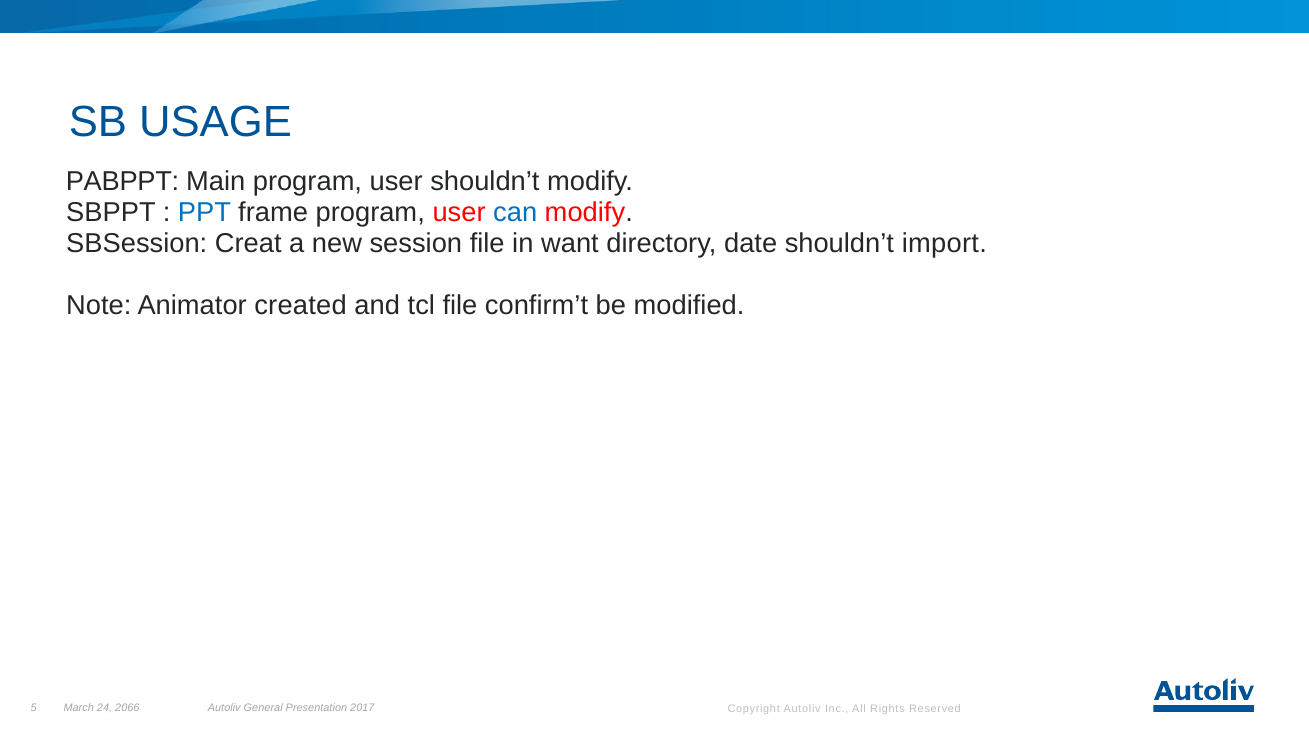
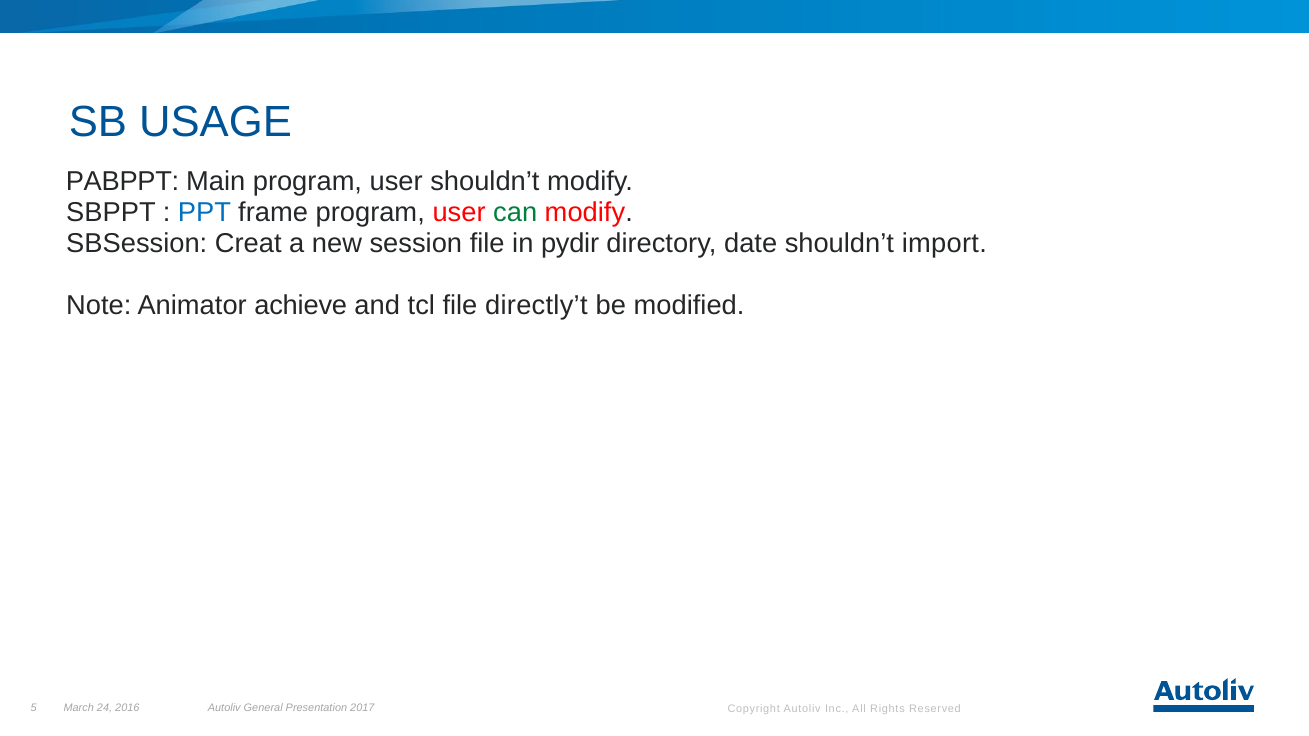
can colour: blue -> green (515, 213)
want: want -> pydir (570, 244)
created: created -> achieve (301, 306)
confirm’t: confirm’t -> directly’t (536, 306)
2066: 2066 -> 2016 (127, 708)
